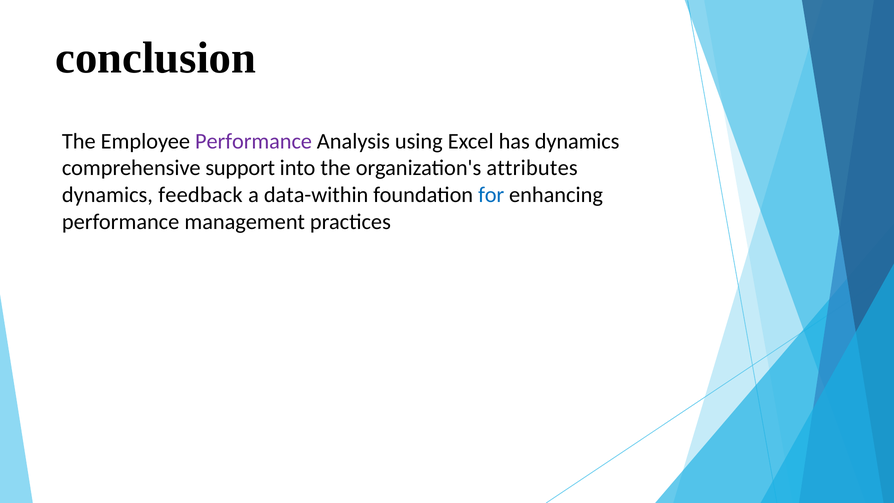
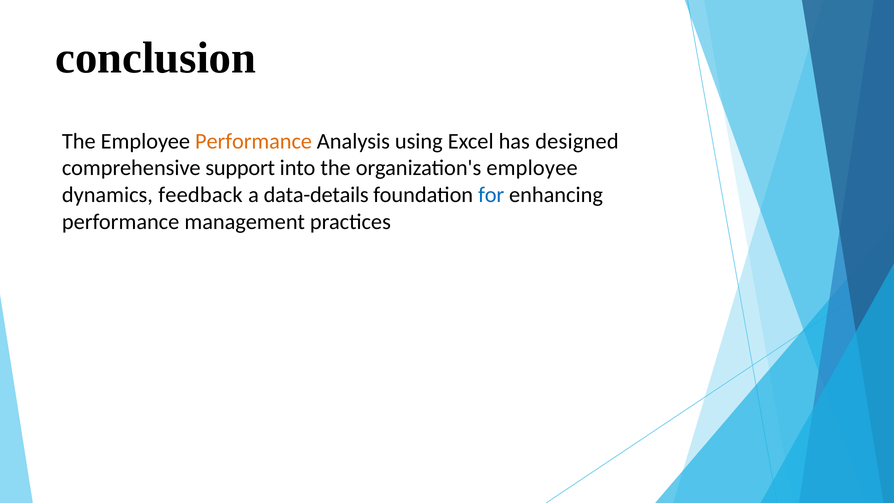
Performance colour: purple -> orange (254, 141)
has dynamics: dynamics -> designed (577, 141)
organization's attributes: attributes -> employee (532, 168)
data-within: data-within -> data-details (316, 195)
